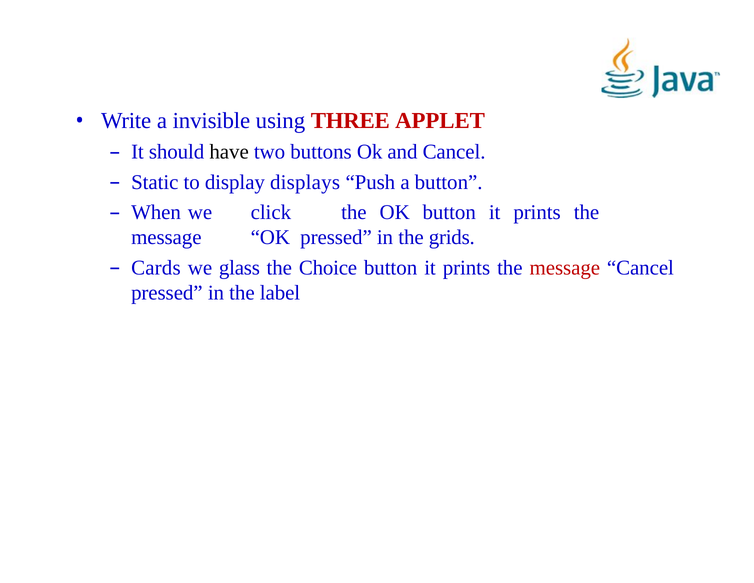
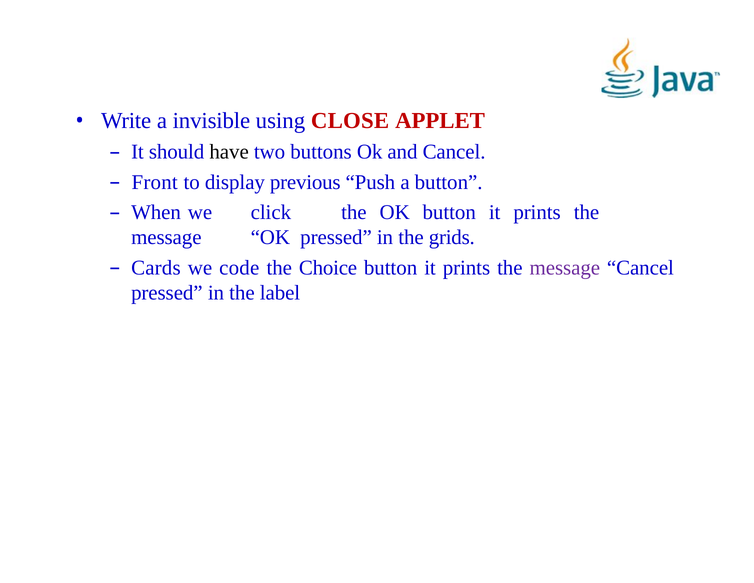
THREE: THREE -> CLOSE (350, 121)
Static: Static -> Front (155, 182)
displays: displays -> previous (305, 182)
glass: glass -> code (239, 268)
message colour: red -> purple (565, 268)
